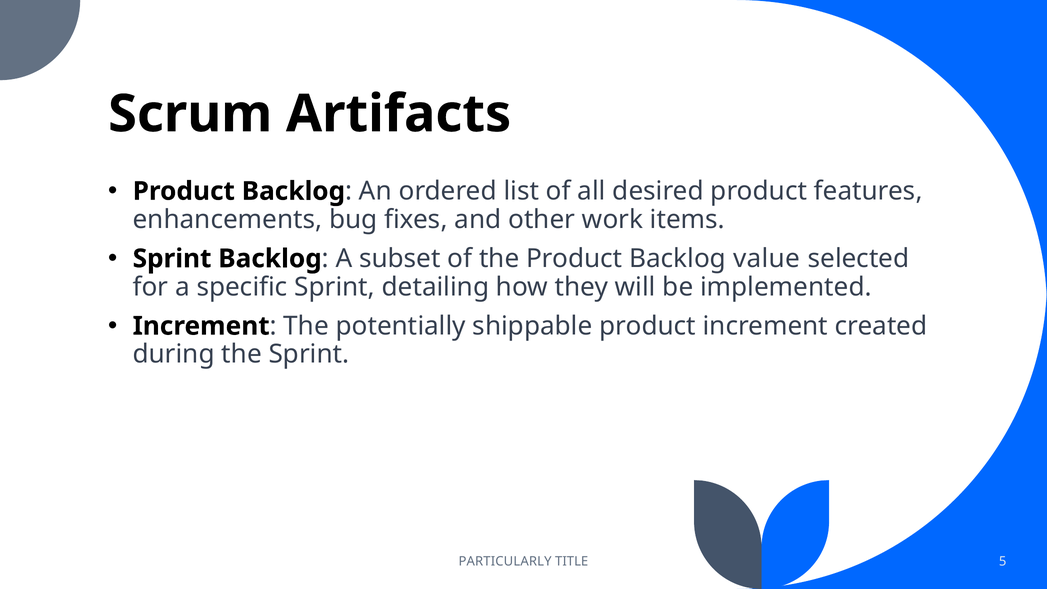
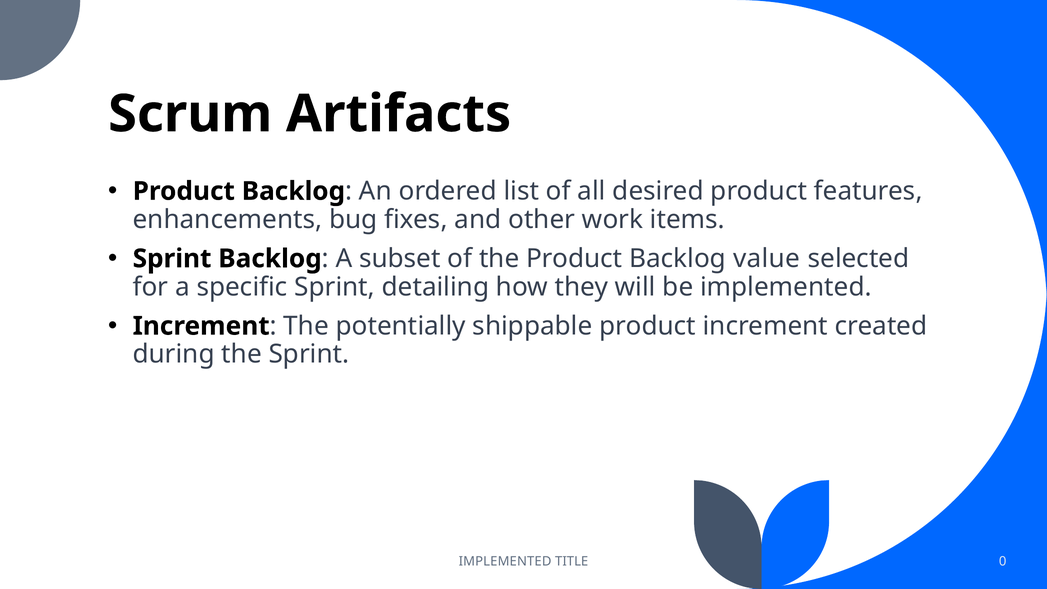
PARTICULARLY: PARTICULARLY -> IMPLEMENTED (505, 561)
5: 5 -> 0 (1003, 561)
